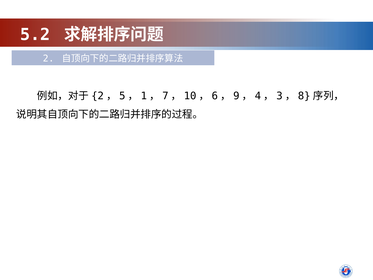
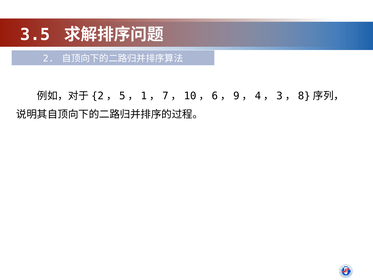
5.2: 5.2 -> 3.5 (35, 35)
